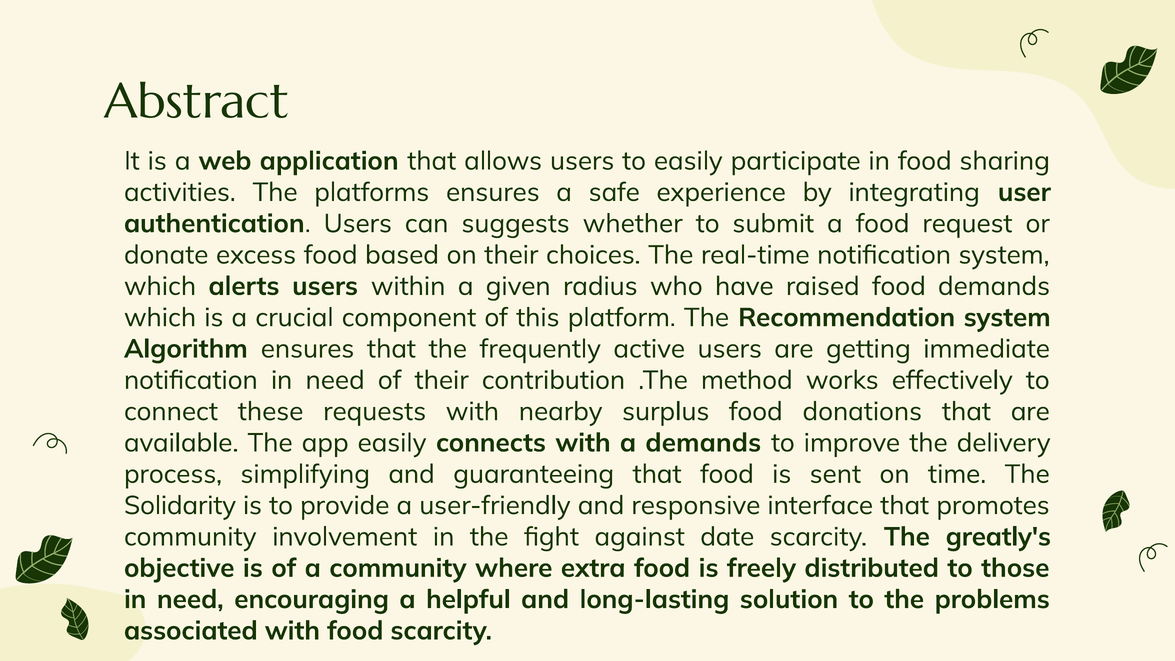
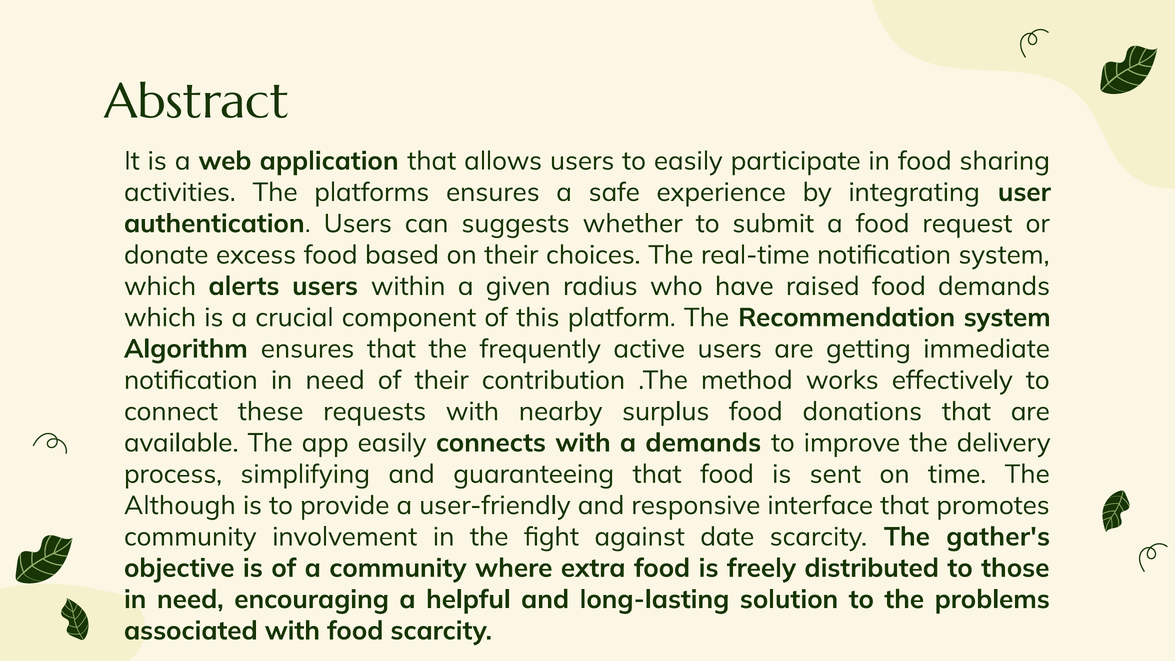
Solidarity: Solidarity -> Although (180, 505)
greatly's: greatly's -> gather's (998, 537)
